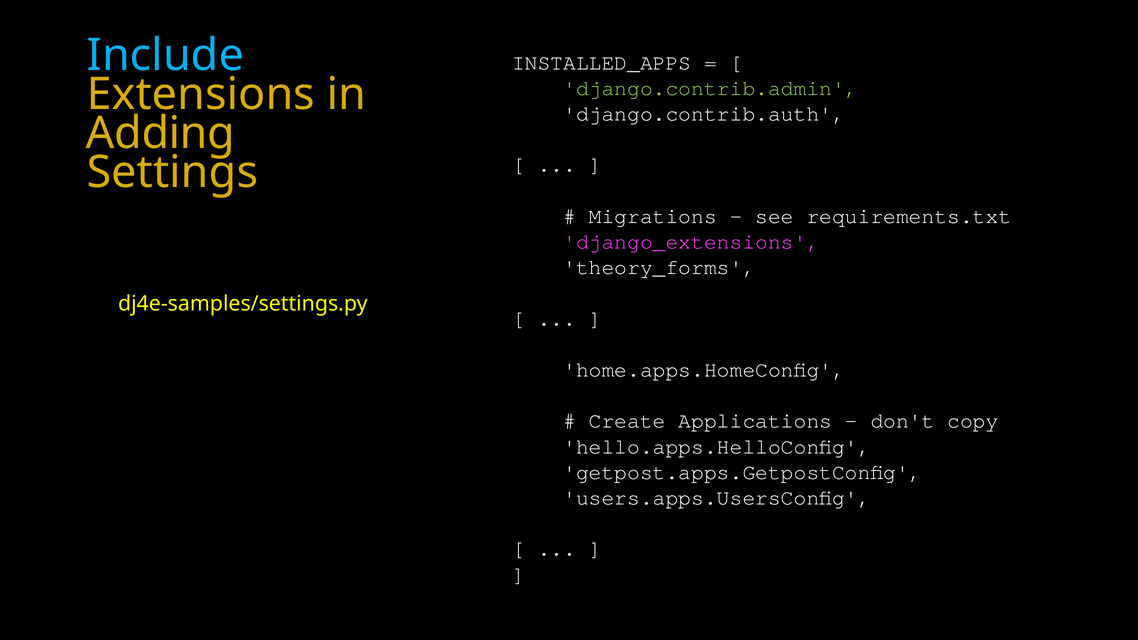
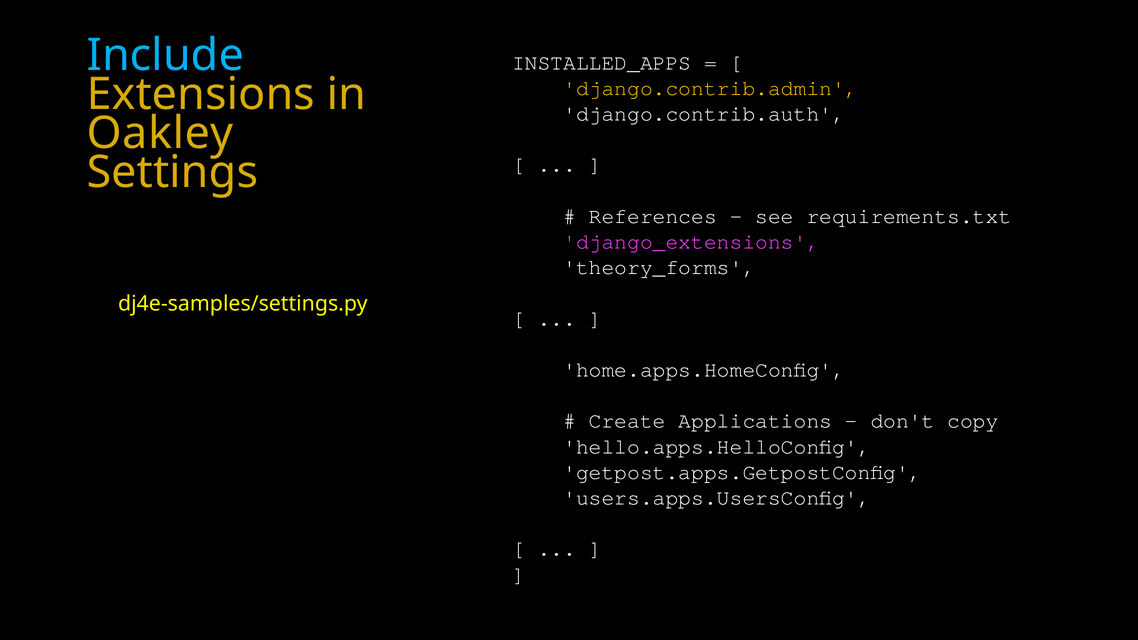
django.contrib.admin colour: light green -> yellow (710, 88)
Adding: Adding -> Oakley (160, 133)
Migrations: Migrations -> References (653, 216)
